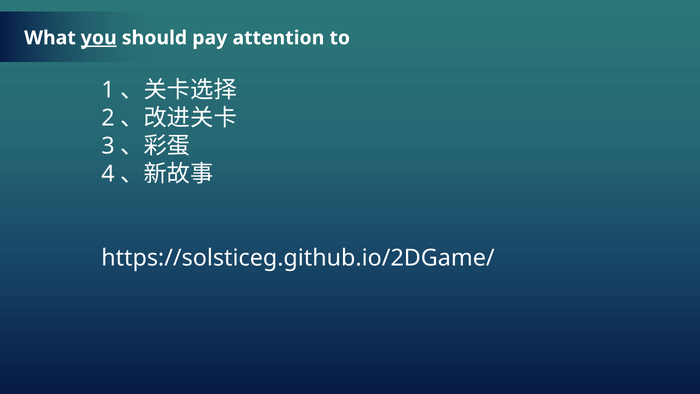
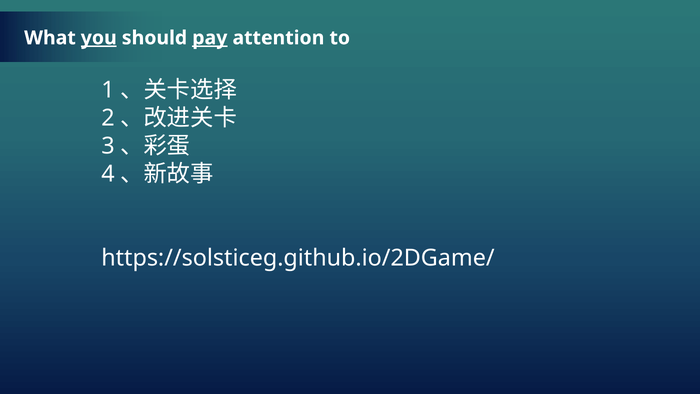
pay underline: none -> present (210, 38)
